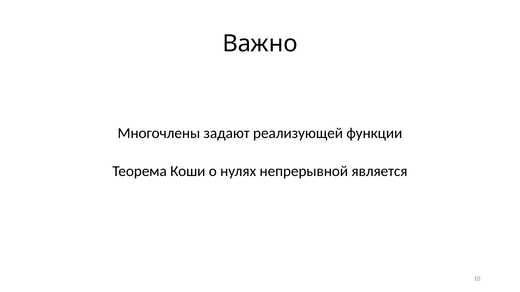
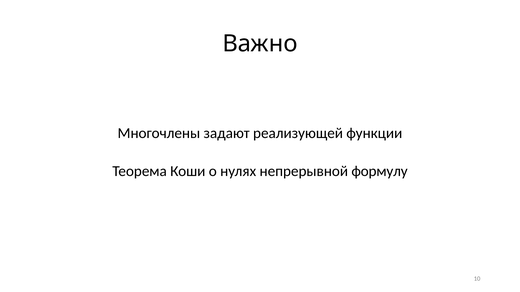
является: является -> формулу (380, 172)
